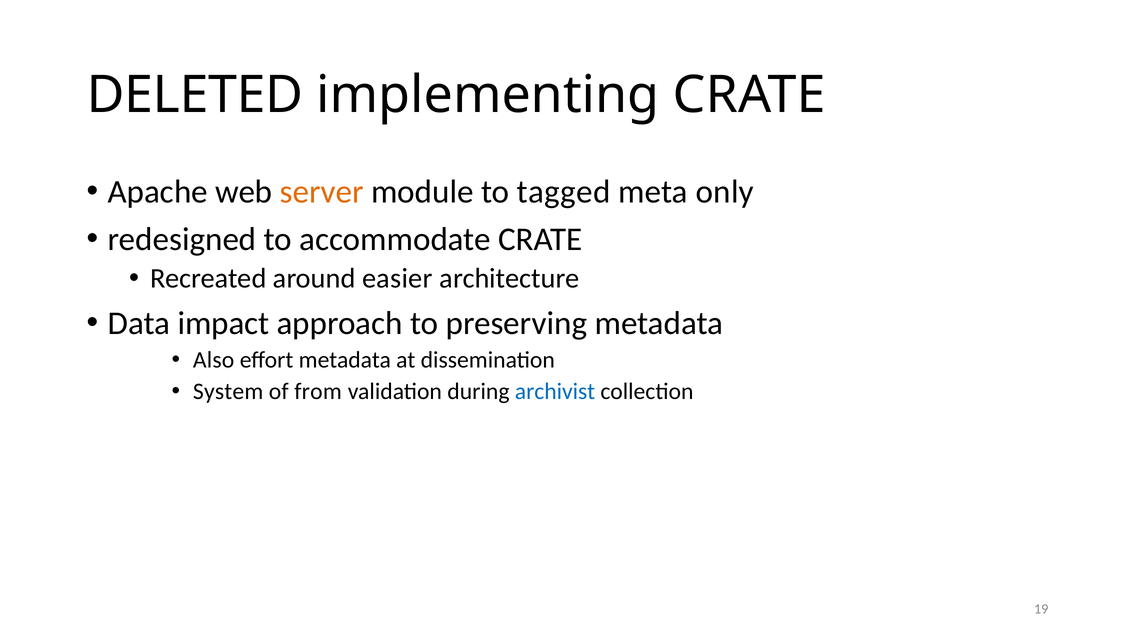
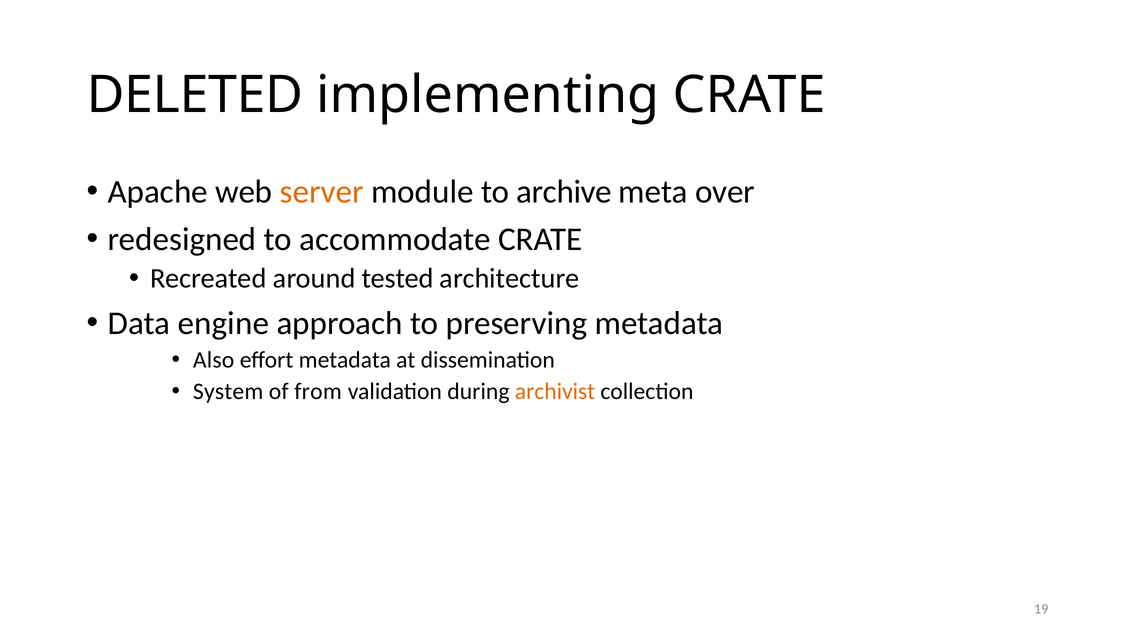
tagged: tagged -> archive (564, 192)
only: only -> over (725, 192)
easier: easier -> tested (398, 279)
impact: impact -> engine (223, 324)
archivist colour: blue -> orange (555, 392)
